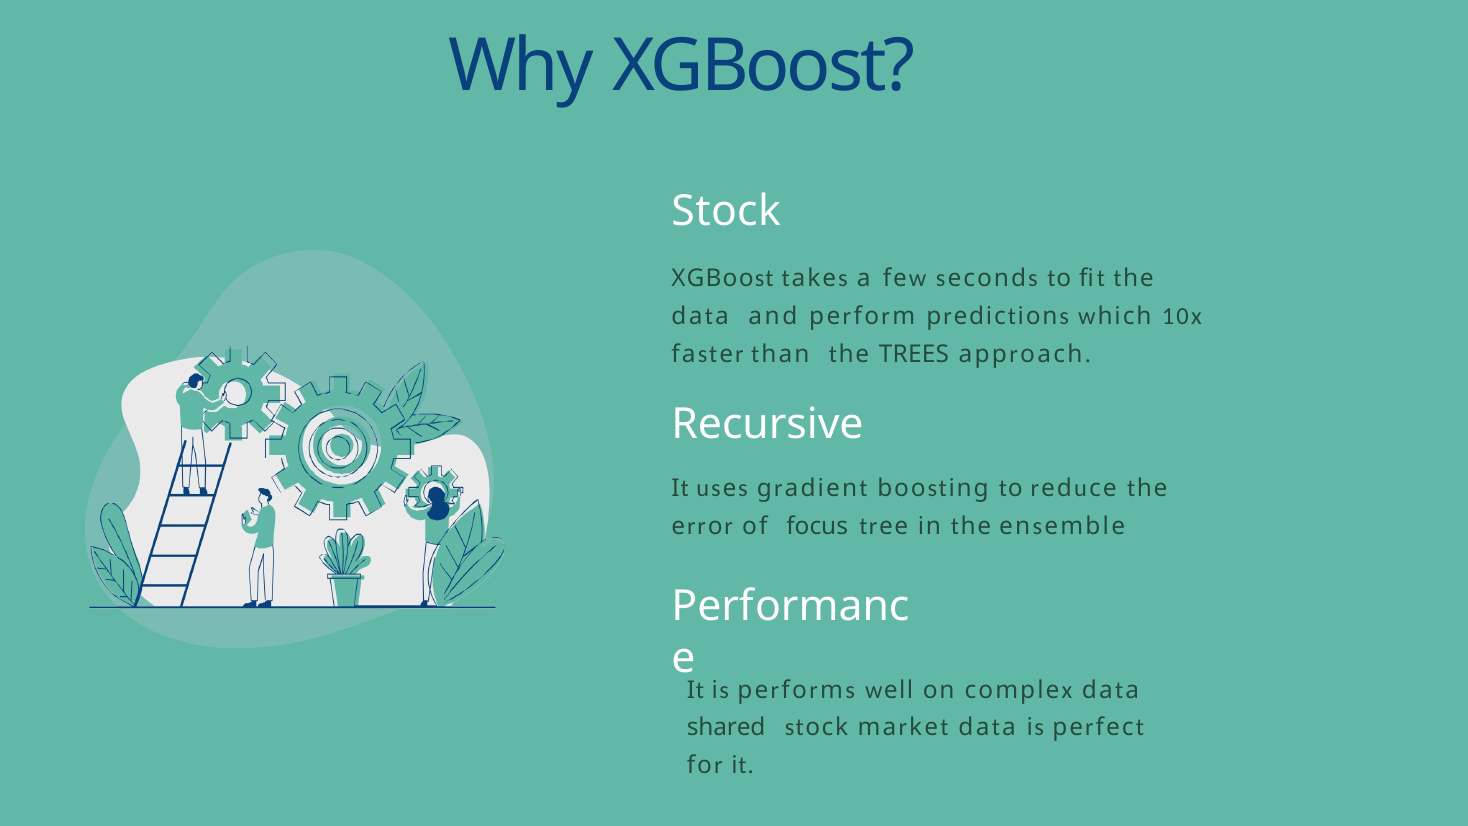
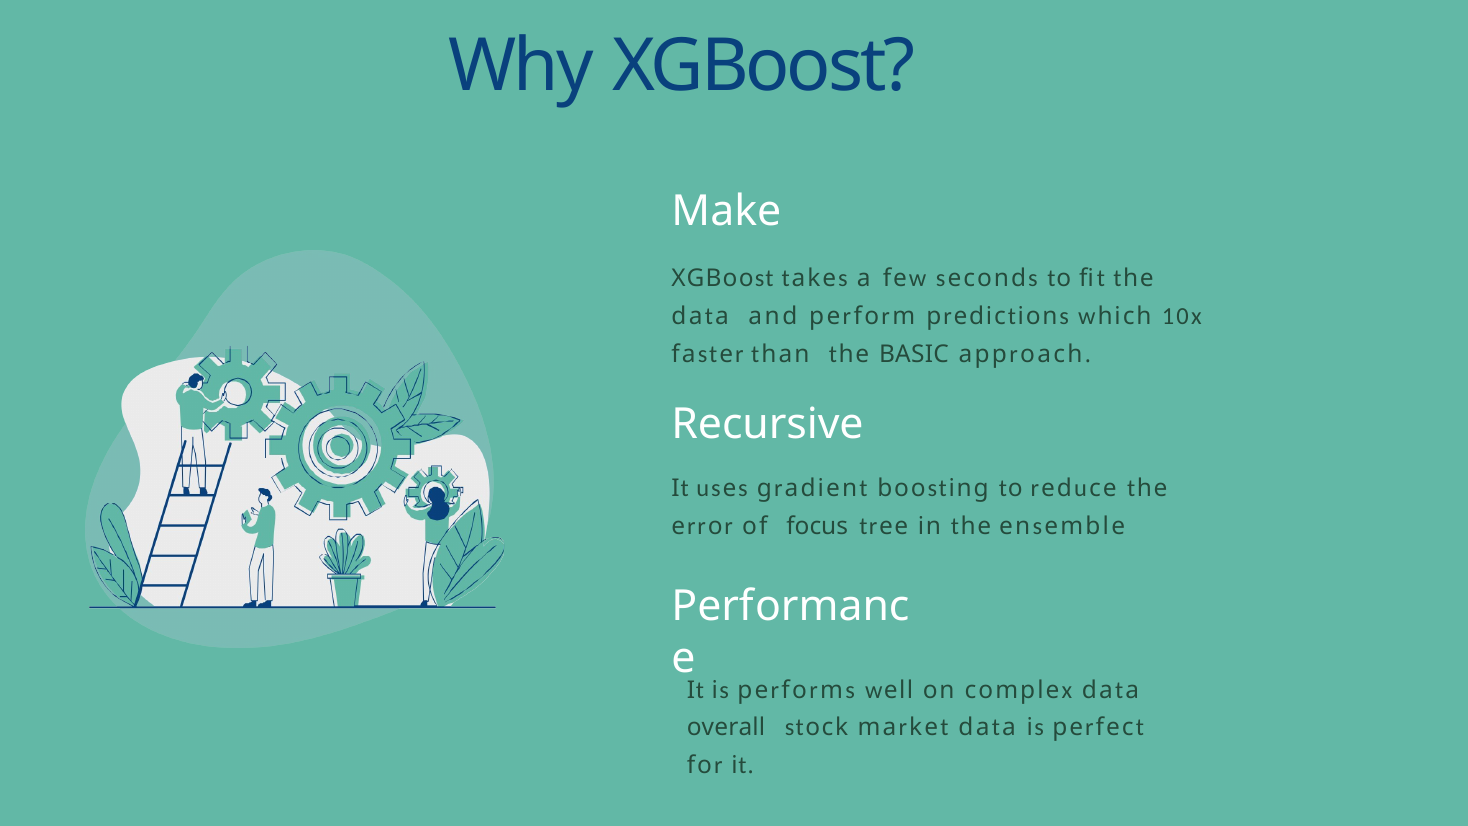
Stock: Stock -> Make (726, 211)
TREES: TREES -> BASIC (914, 354)
shared: shared -> overall (726, 727)
